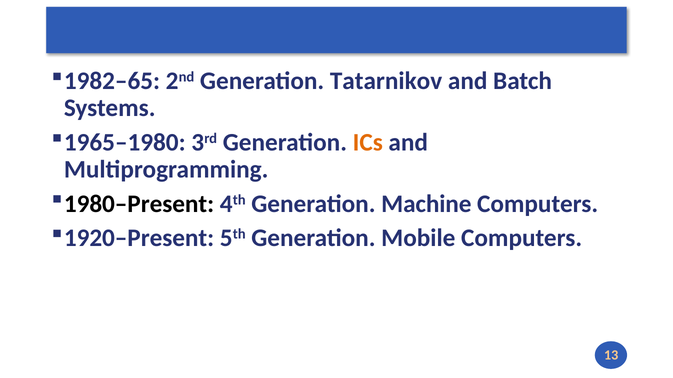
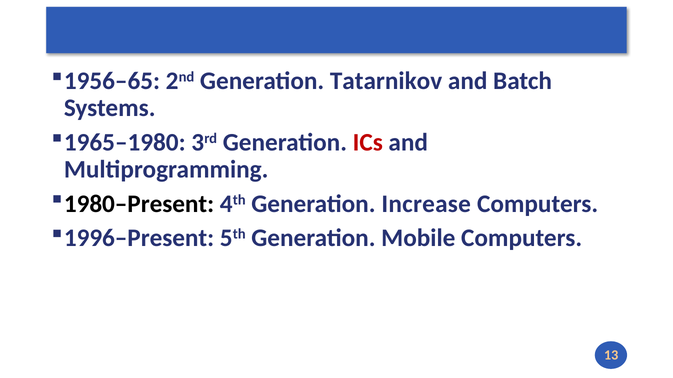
1982–65: 1982–65 -> 1956–65 (112, 81)
ICs colour: orange -> red (368, 143)
Machine: Machine -> Increase (426, 204)
1920–Present: 1920–Present -> 1996–Present (139, 238)
